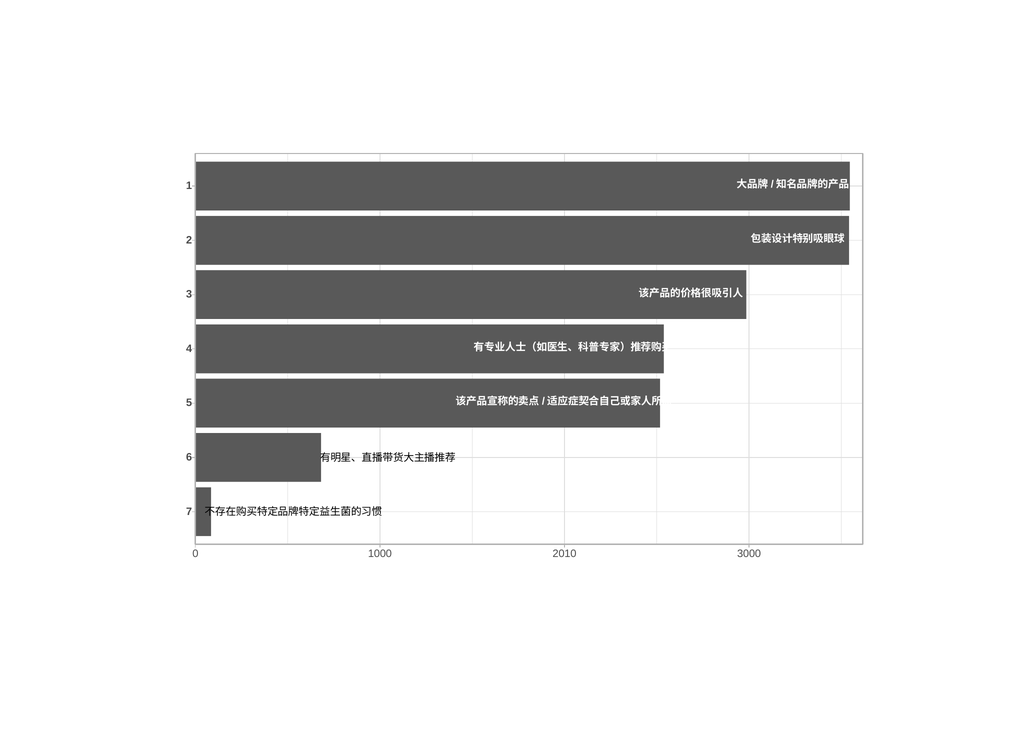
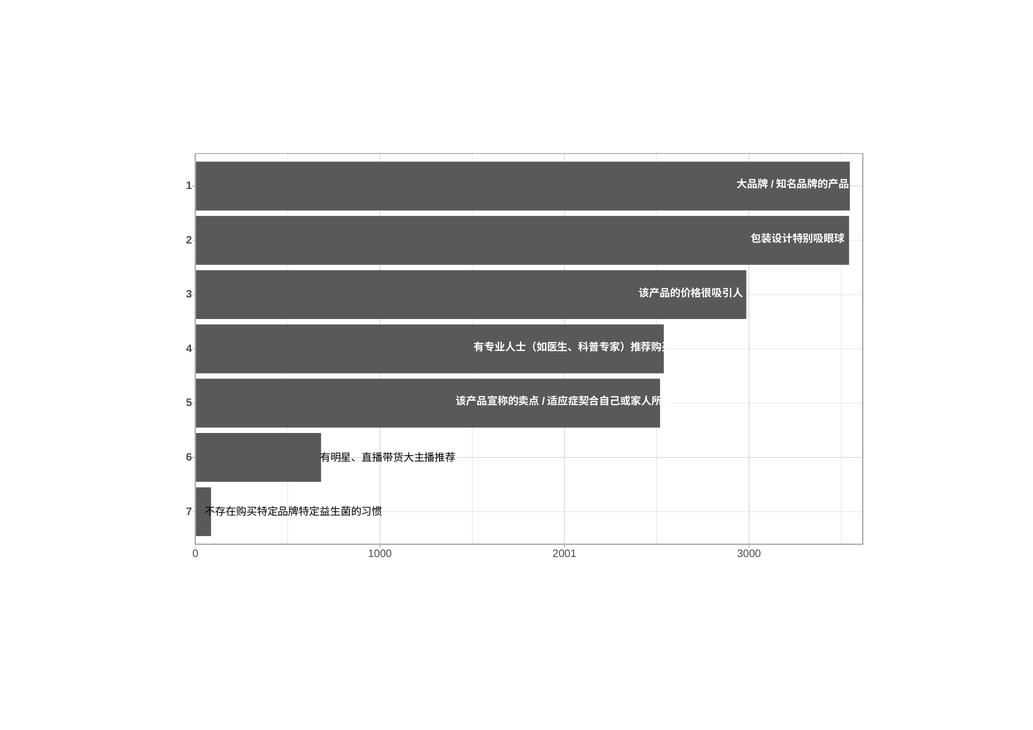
2010: 2010 -> 2001 (564, 554)
